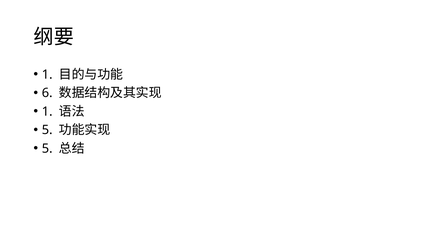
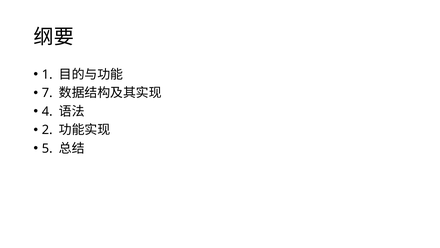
6: 6 -> 7 (47, 93)
1: 1 -> 4 (47, 111)
5: 5 -> 2 (47, 130)
